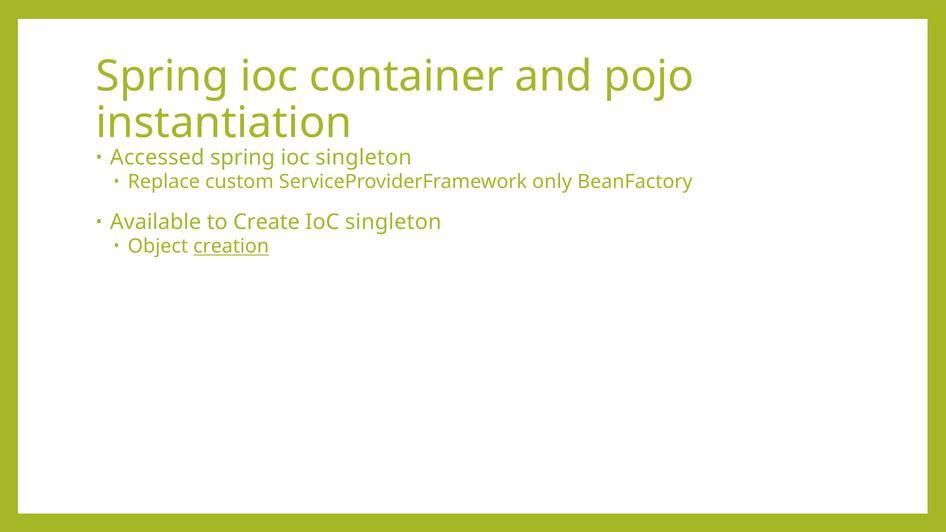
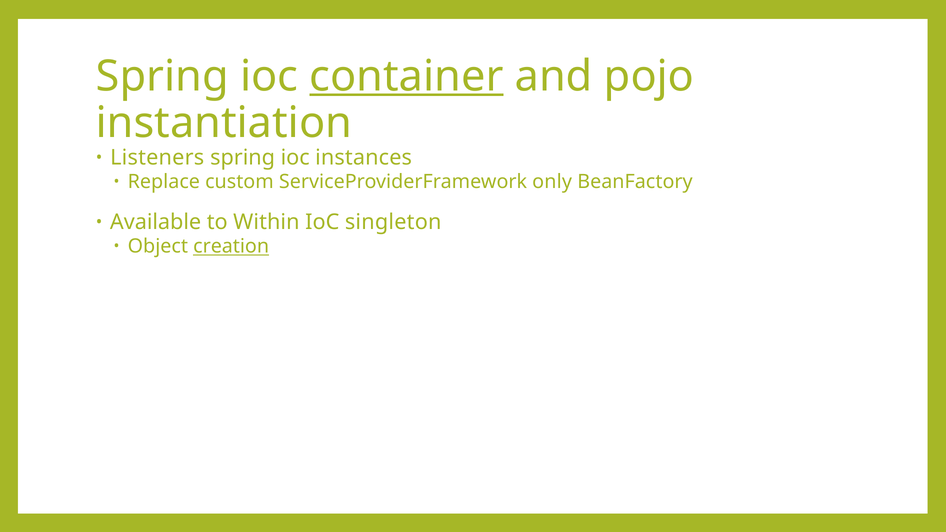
container underline: none -> present (407, 76)
Accessed: Accessed -> Listeners (157, 158)
spring ioc singleton: singleton -> instances (364, 158)
Create: Create -> Within (266, 222)
